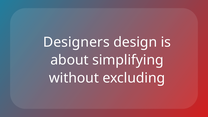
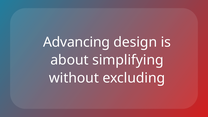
Designers: Designers -> Advancing (77, 42)
